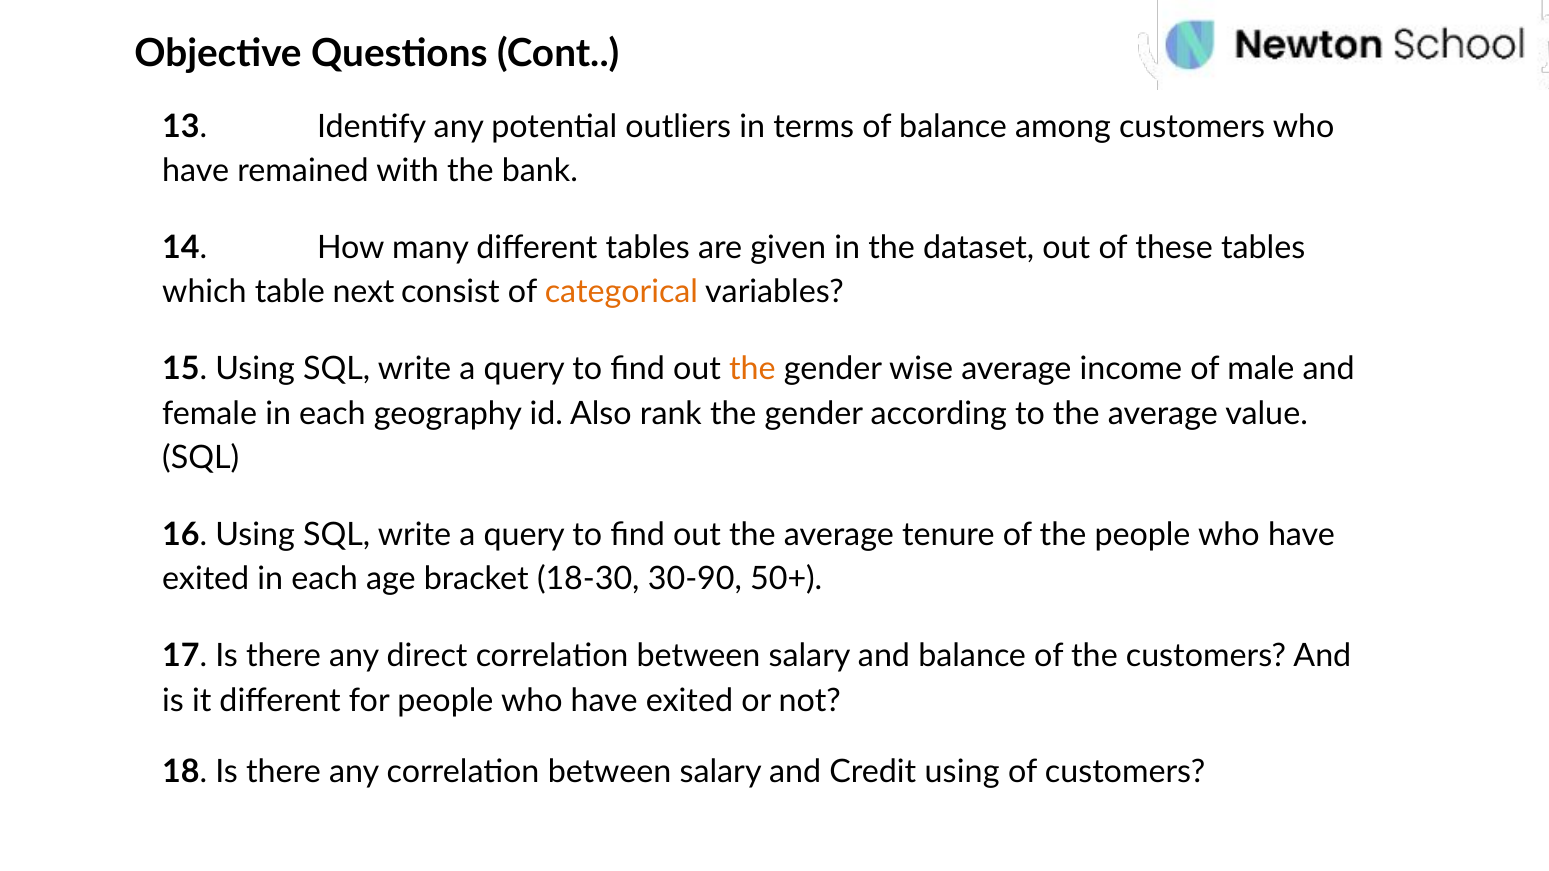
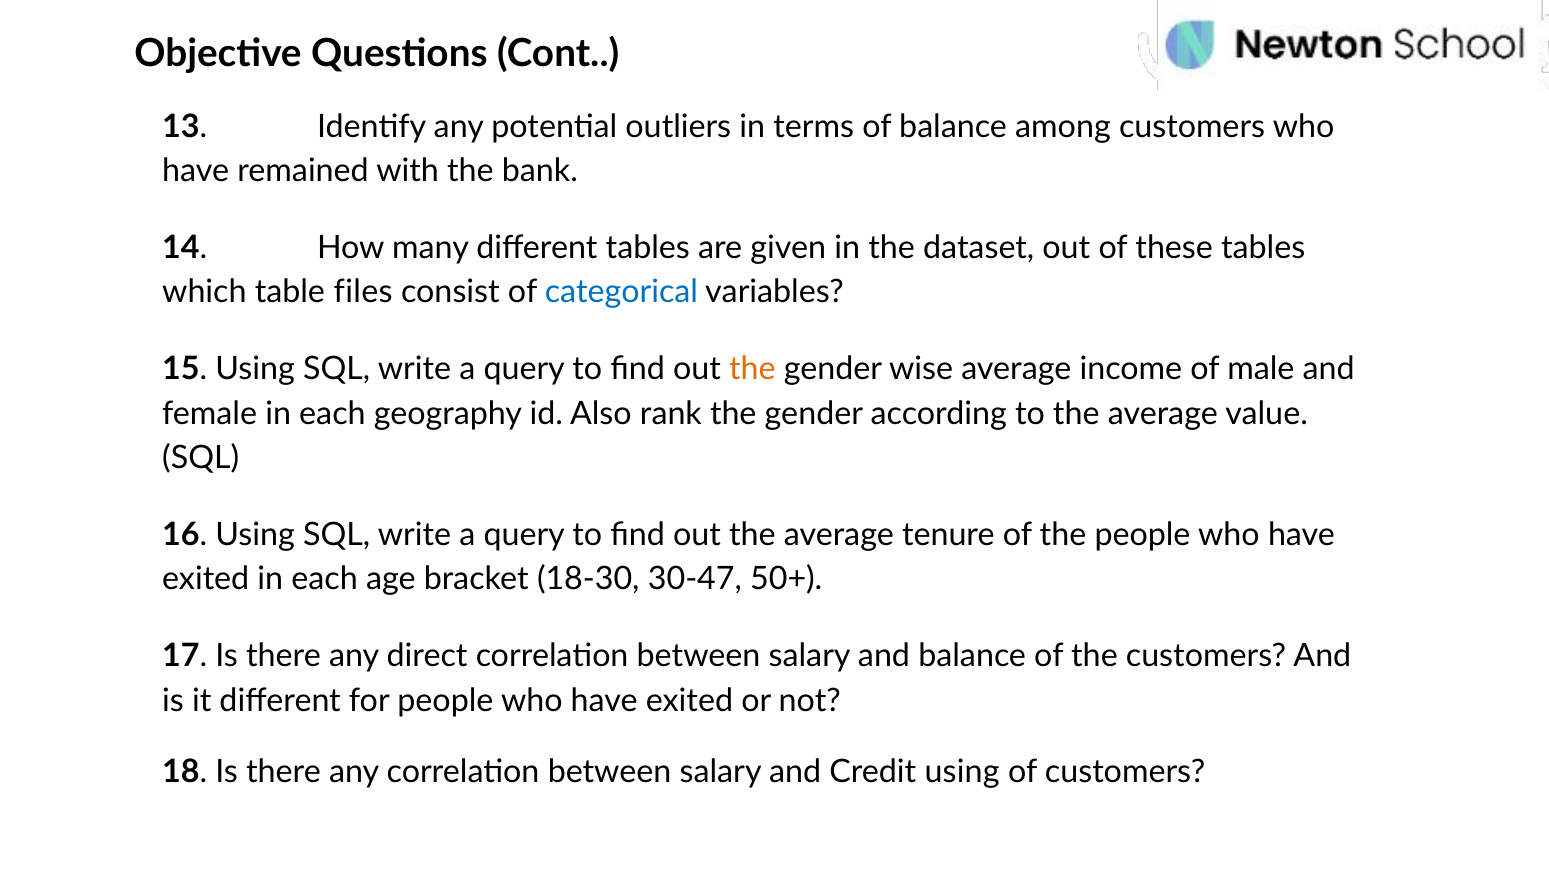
next: next -> files (363, 292)
categorical colour: orange -> blue (621, 292)
30-90: 30-90 -> 30-47 (695, 579)
